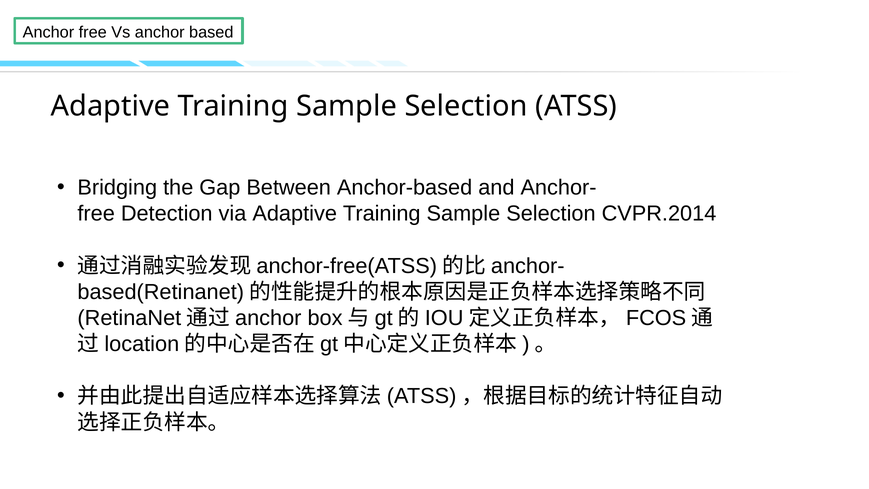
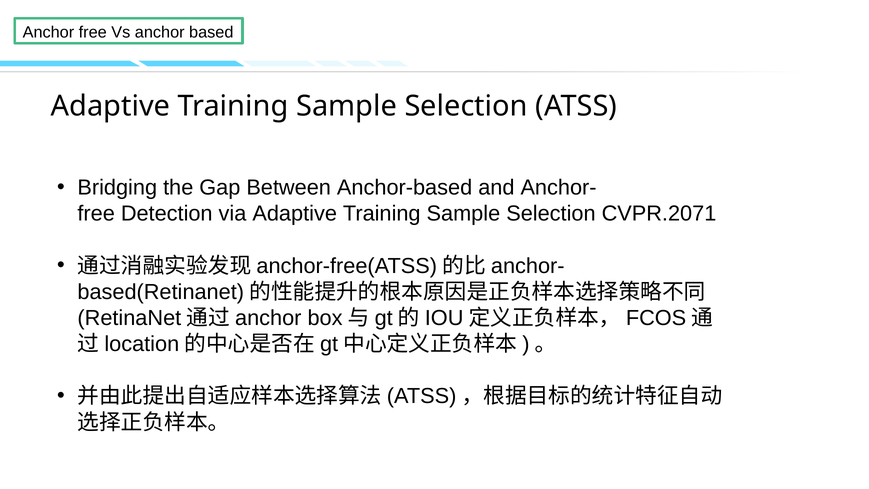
CVPR.2014: CVPR.2014 -> CVPR.2071 (659, 214)
